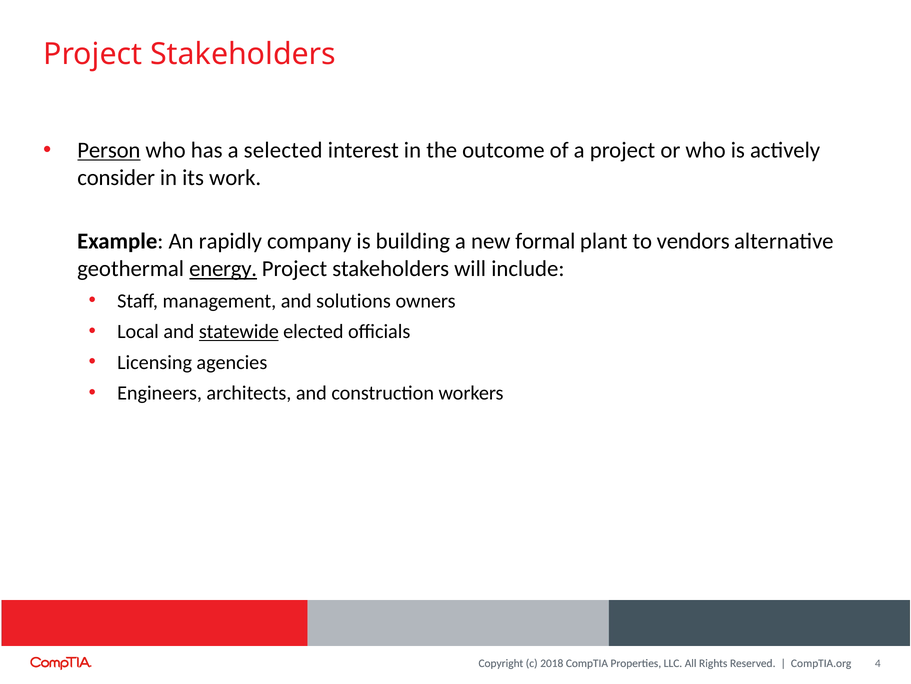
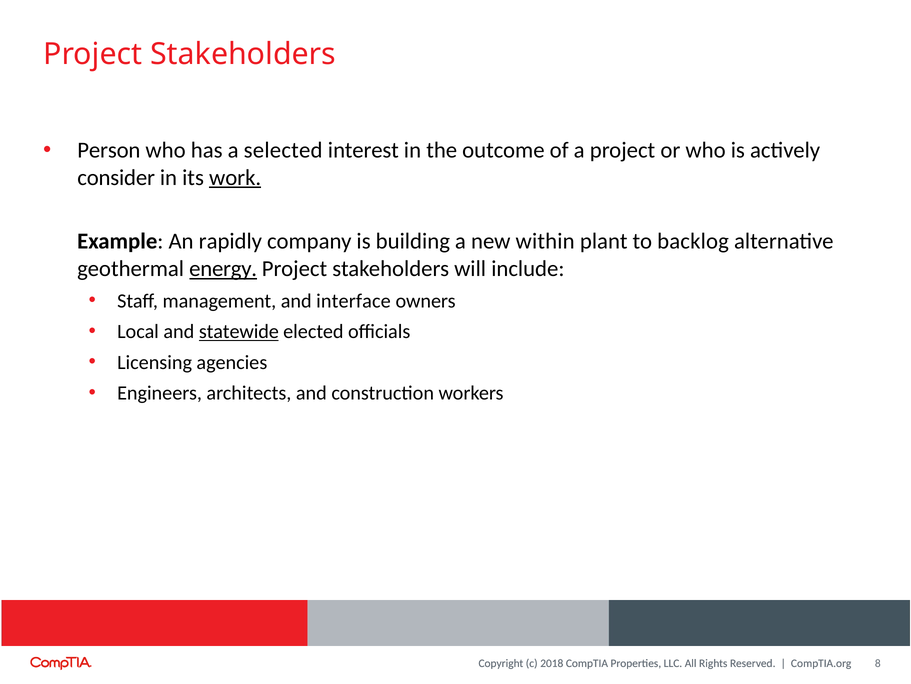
Person underline: present -> none (109, 150)
work underline: none -> present (235, 177)
formal: formal -> within (545, 241)
vendors: vendors -> backlog (693, 241)
solutions: solutions -> interface (353, 301)
4: 4 -> 8 (878, 663)
